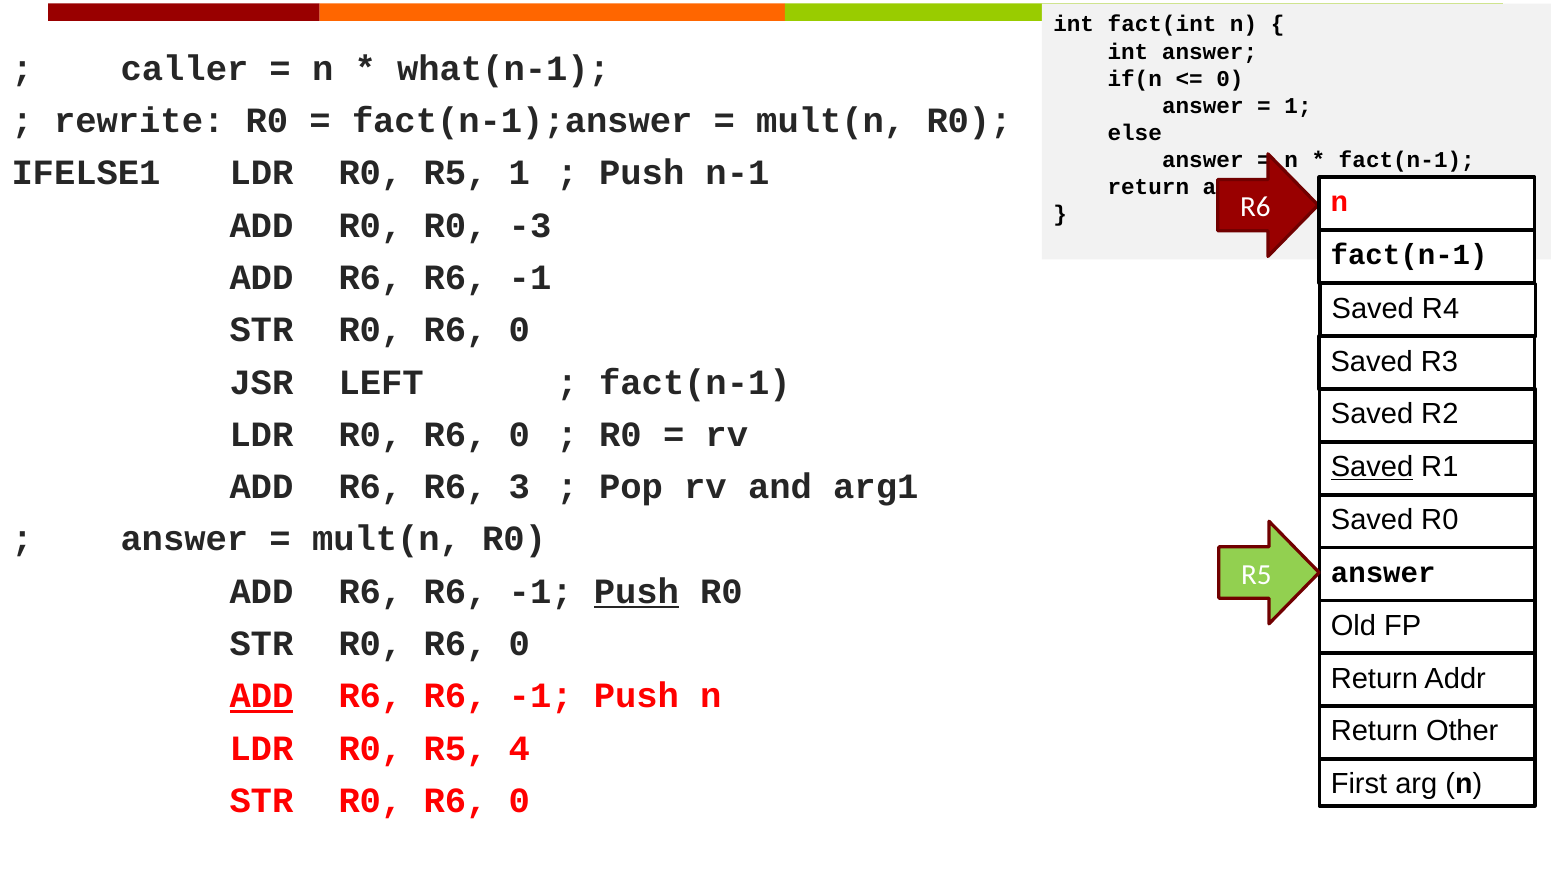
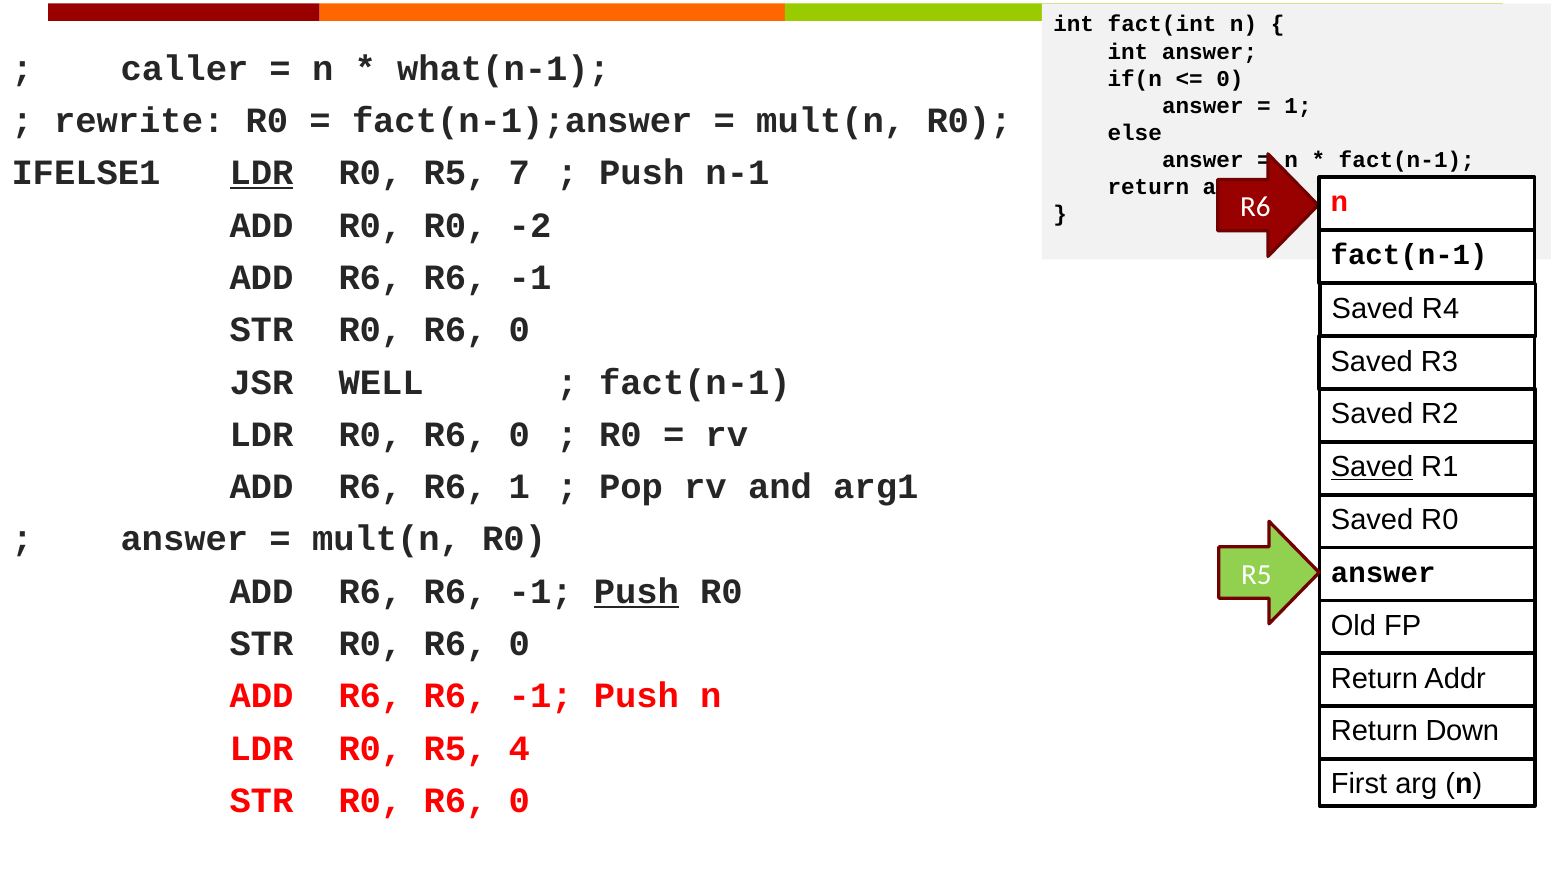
LDR underline: none -> present (262, 173)
R5 1: 1 -> 7 (519, 173)
-3: -3 -> -2 (530, 225)
LEFT: LEFT -> WELL (381, 382)
R6 3: 3 -> 1 (519, 487)
ADD underline: present -> none (262, 697)
Other: Other -> Down (1462, 732)
